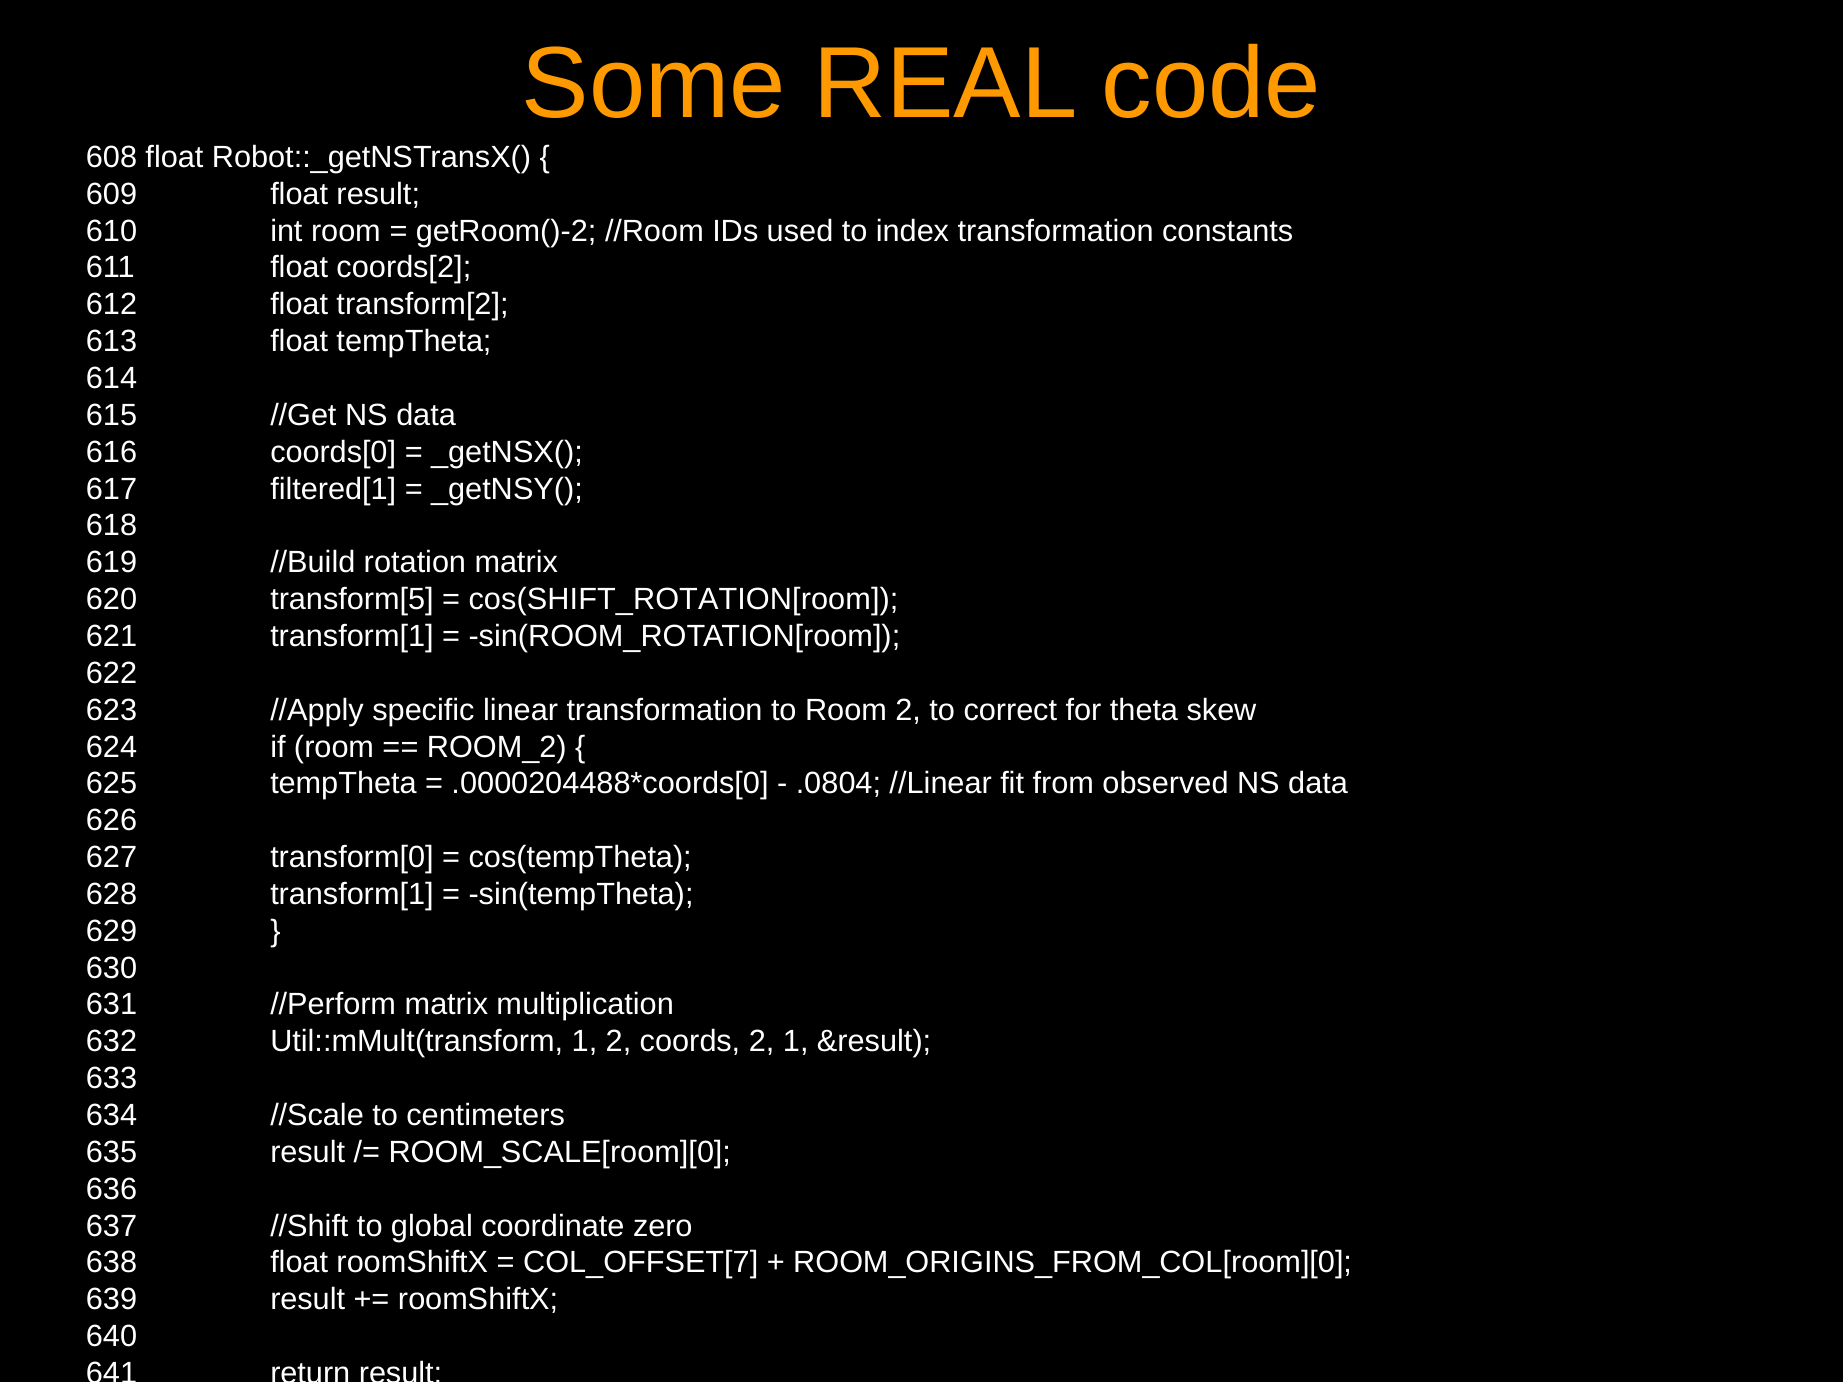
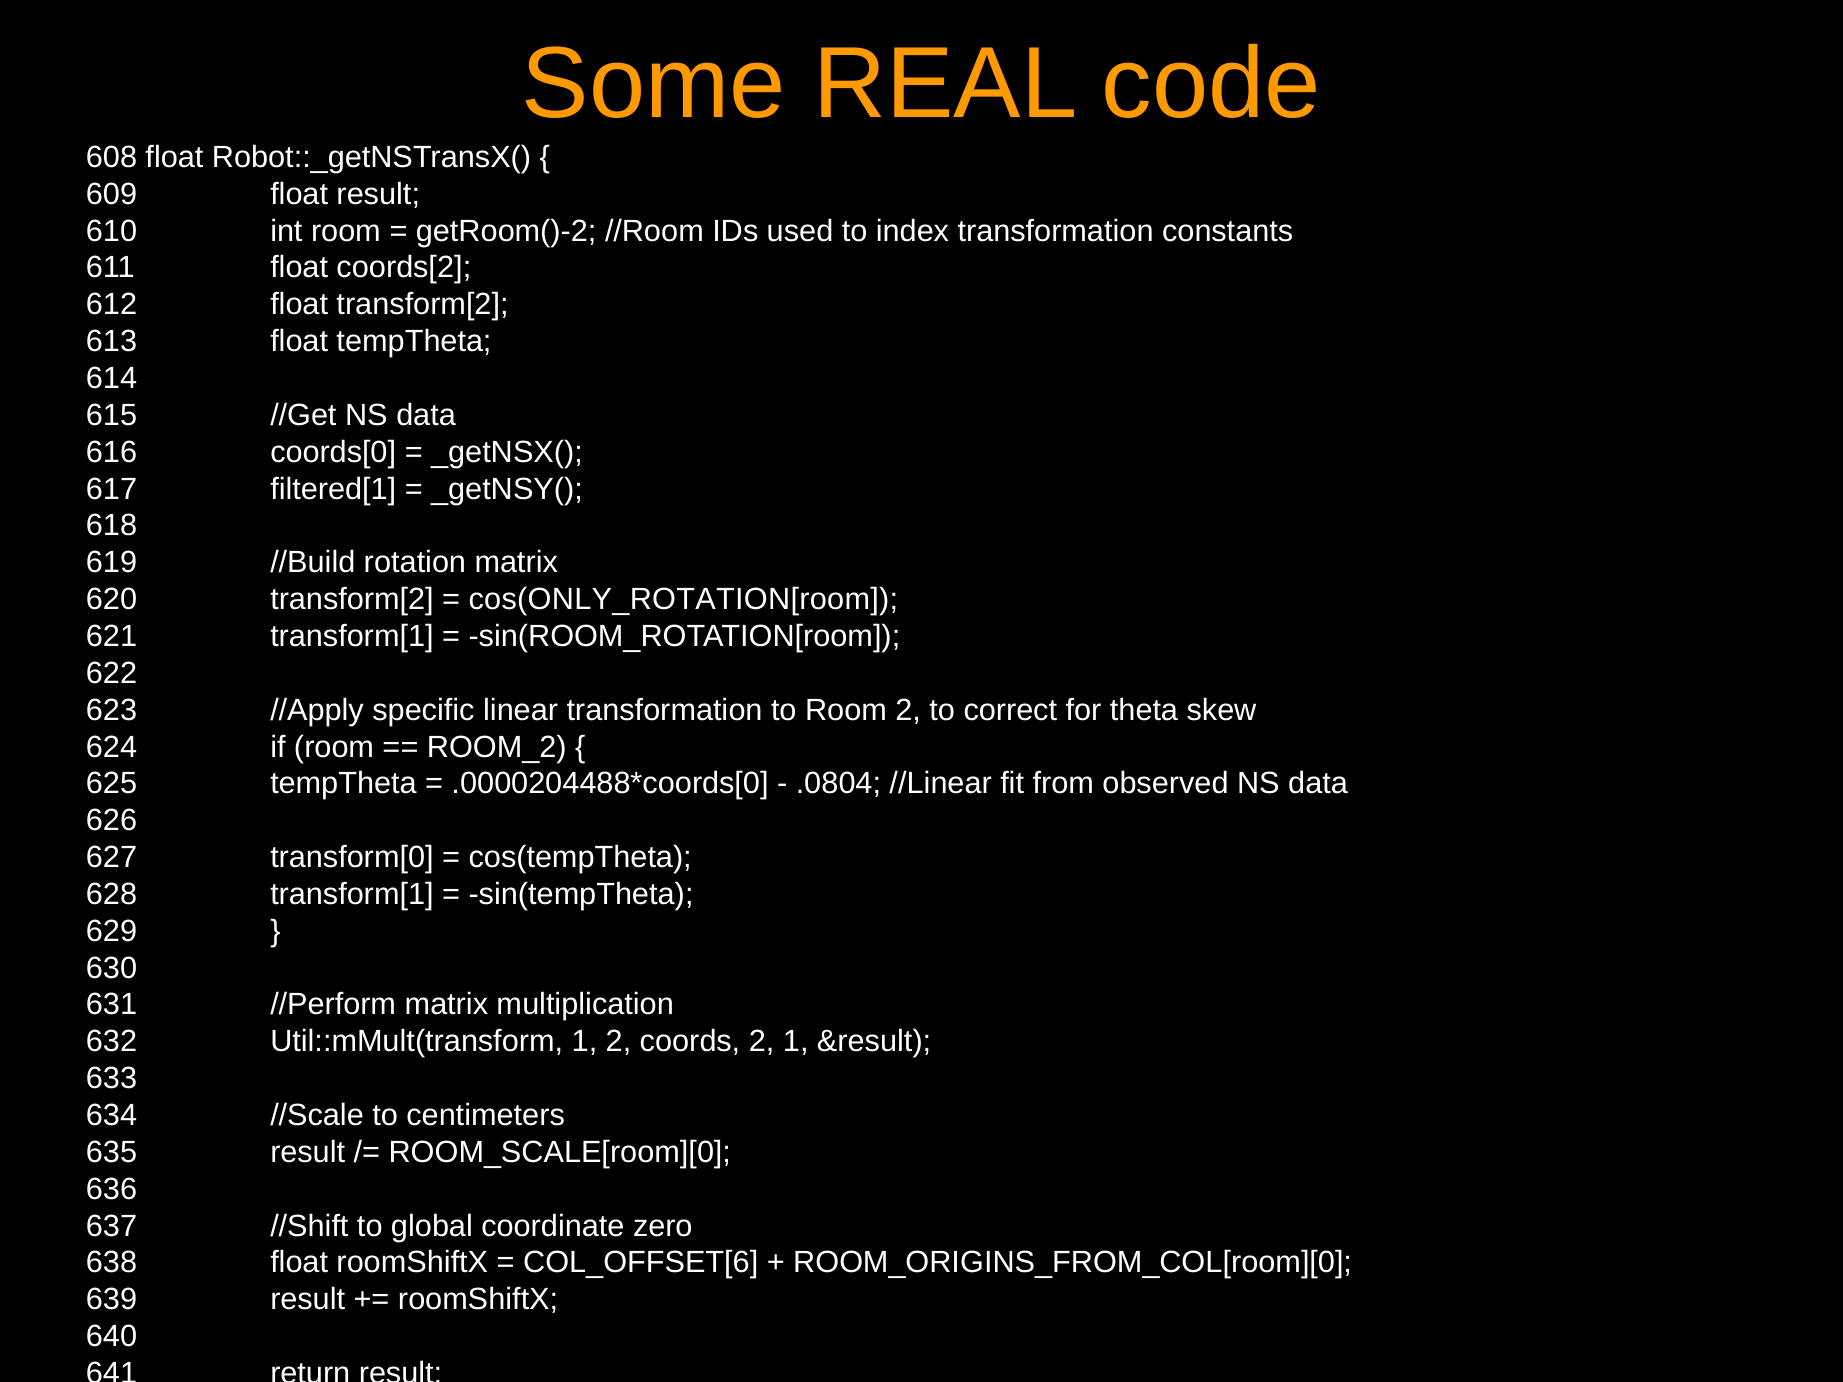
620 transform[5: transform[5 -> transform[2 (352, 600)
cos(SHIFT_ROTATION[room: cos(SHIFT_ROTATION[room -> cos(ONLY_ROTATION[room (683, 600)
COL_OFFSET[7: COL_OFFSET[7 -> COL_OFFSET[6 (641, 1263)
